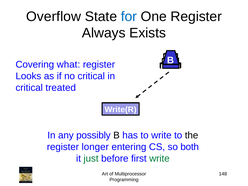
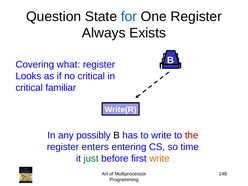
Overflow: Overflow -> Question (54, 16)
treated: treated -> familiar (61, 88)
the colour: black -> red (192, 135)
longer: longer -> enters (95, 147)
both: both -> time (190, 147)
write colour: green -> orange (159, 158)
